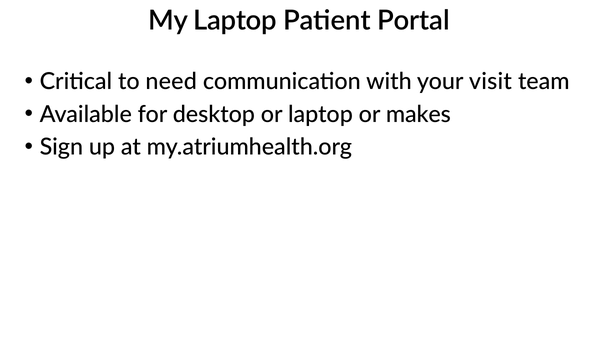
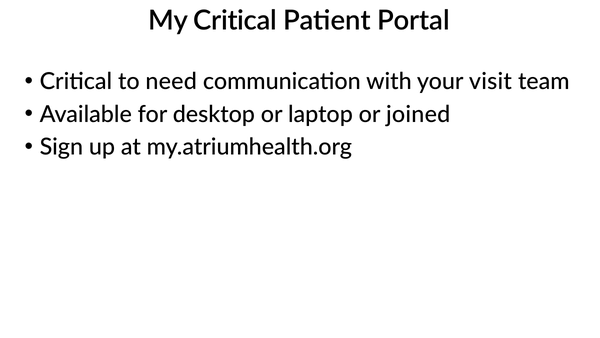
My Laptop: Laptop -> Critical (235, 21)
makes: makes -> joined (418, 114)
